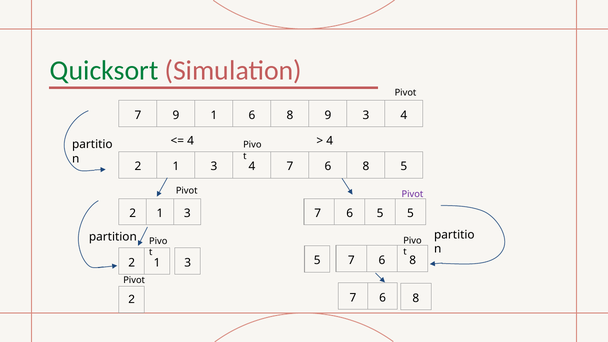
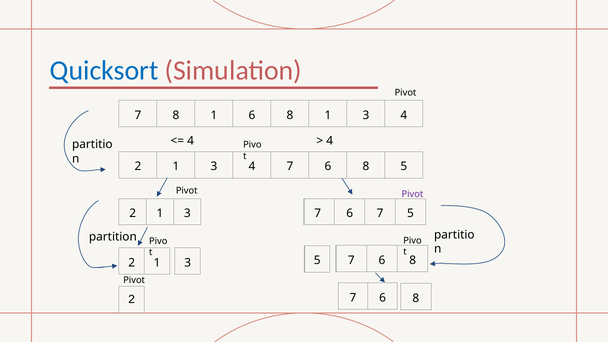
Quicksort colour: green -> blue (104, 70)
7 9: 9 -> 8 (176, 115)
6 8 9: 9 -> 1 (328, 115)
6 5: 5 -> 7 (380, 213)
